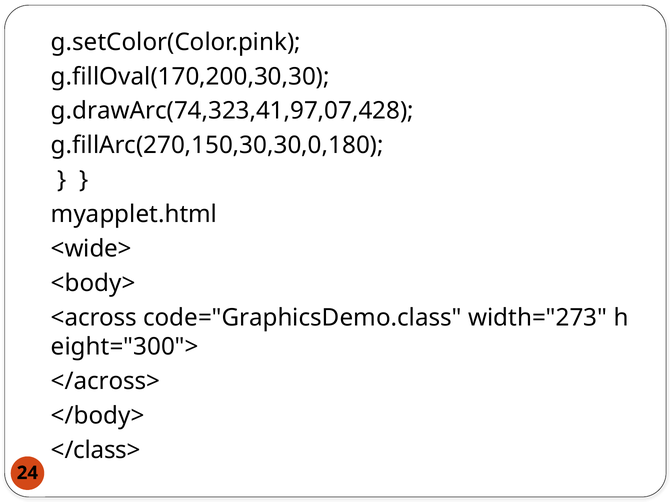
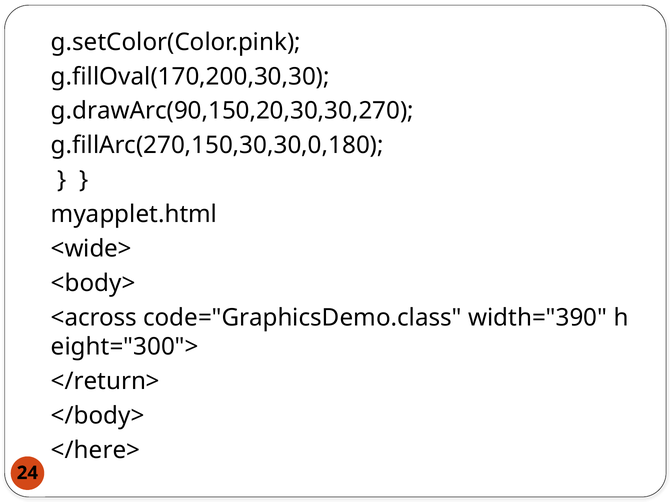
g.drawArc(74,323,41,97,07,428: g.drawArc(74,323,41,97,07,428 -> g.drawArc(90,150,20,30,30,270 (232, 111)
width="273: width="273 -> width="390 (538, 317)
</across>: </across> -> </return> (105, 381)
</class>: </class> -> </here> (96, 450)
